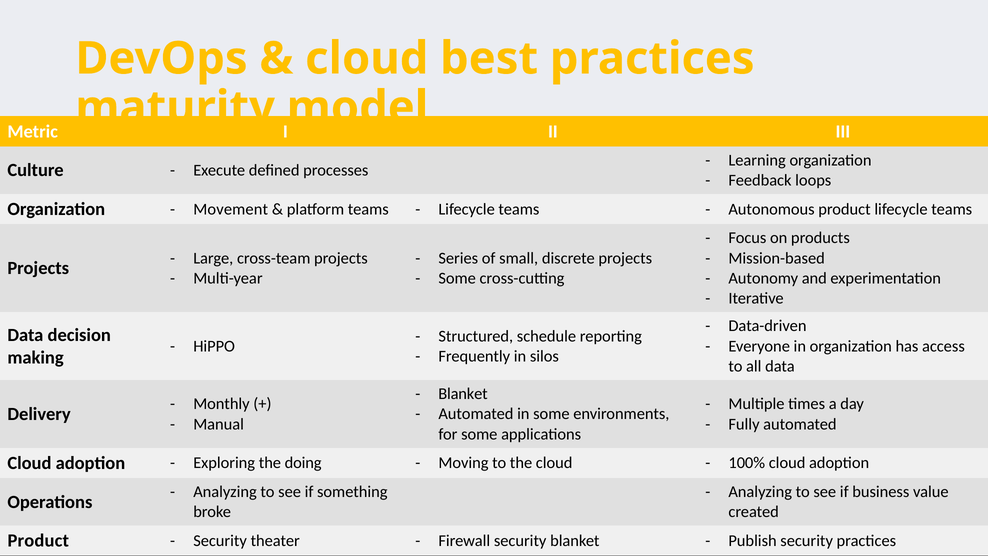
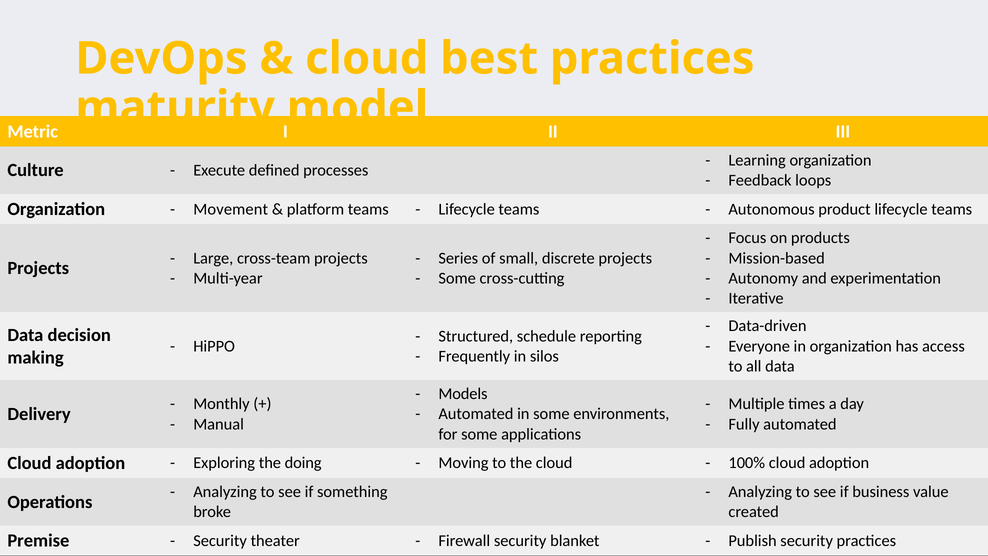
Blanket: Blanket -> Models (463, 394)
Product: Product -> Premise (38, 541)
